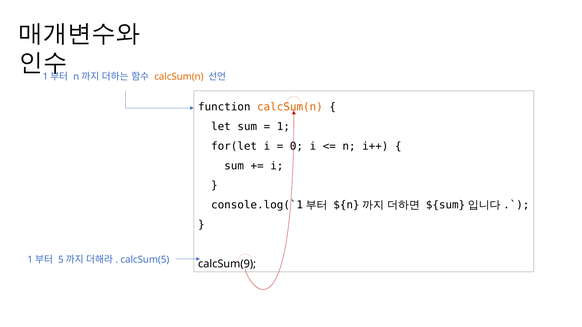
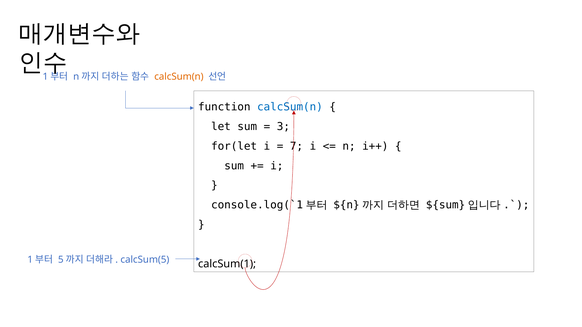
calcSum(n colour: orange -> blue (290, 107)
1: 1 -> 3 (283, 127)
0: 0 -> 7 (296, 146)
calcSum(9: calcSum(9 -> calcSum(1 (227, 264)
